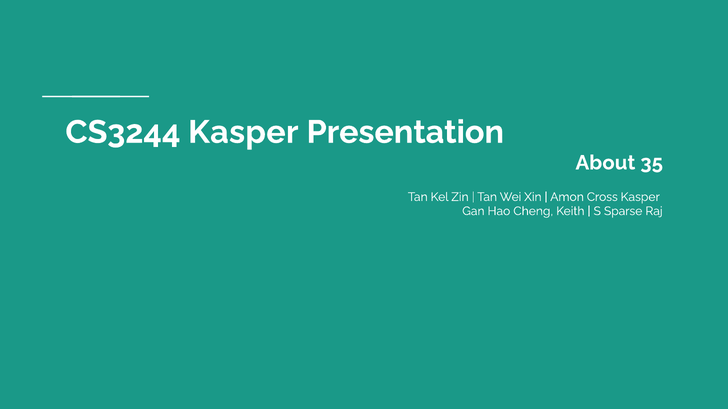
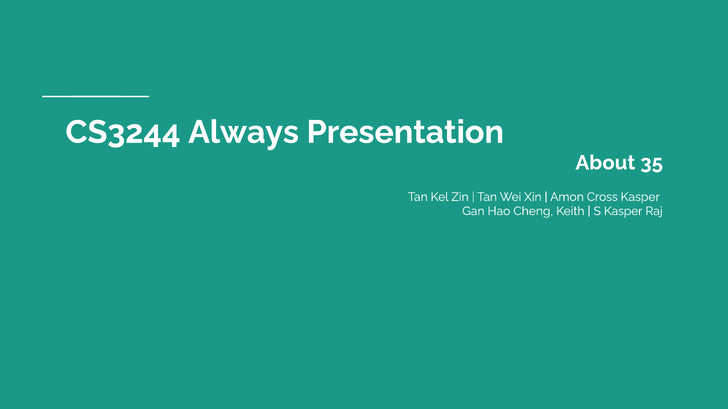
CS3244 Kasper: Kasper -> Always (244, 132)
S Sparse: Sparse -> Kasper (623, 211)
